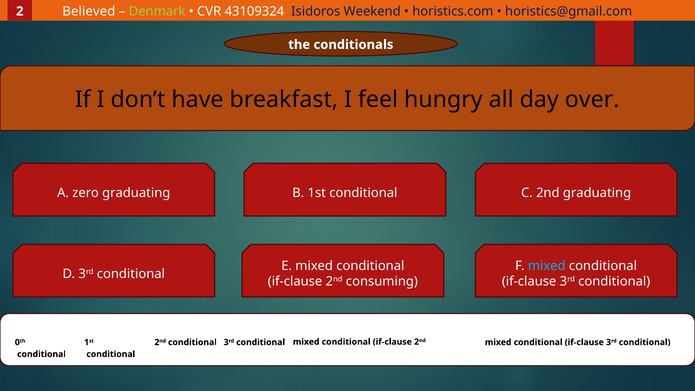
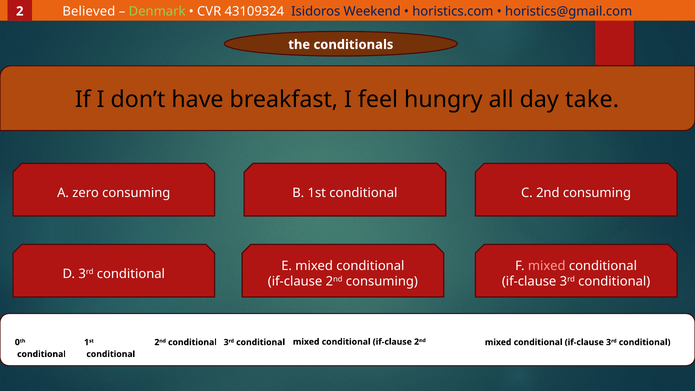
over: over -> take (592, 100)
zero graduating: graduating -> consuming (136, 193)
C 2nd graduating: graduating -> consuming (597, 193)
mixed colour: light blue -> pink (547, 266)
